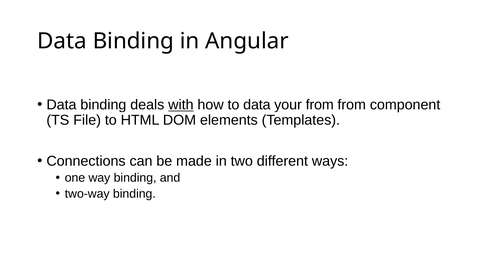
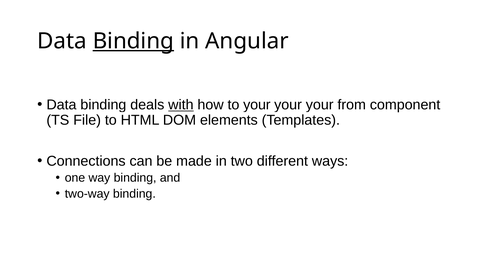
Binding underline: none -> present (133, 41)
to data: data -> your (257, 105)
from: from -> your (320, 105)
